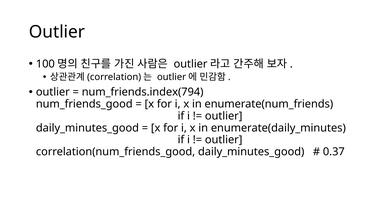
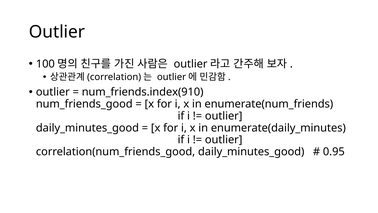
num_friends.index(794: num_friends.index(794 -> num_friends.index(910 (143, 92)
0.37: 0.37 -> 0.95 (334, 151)
